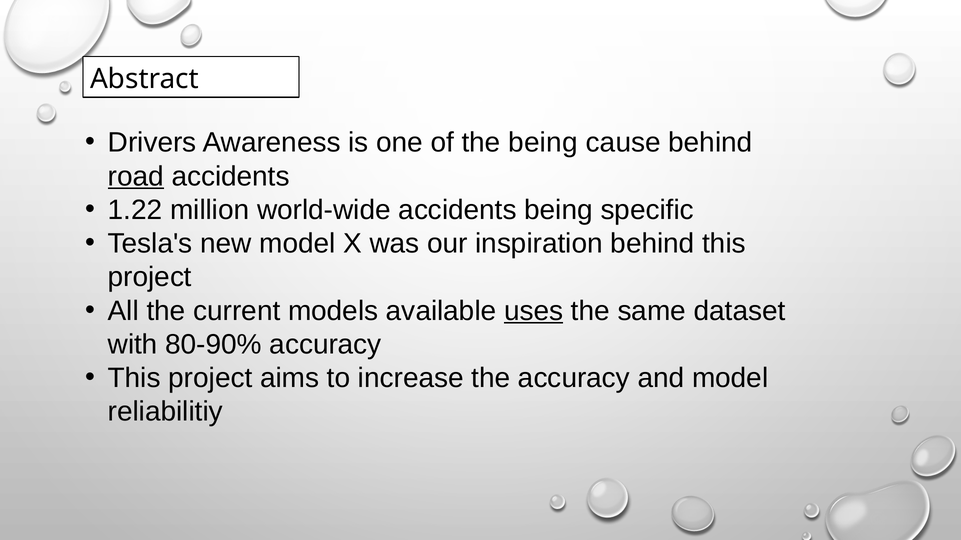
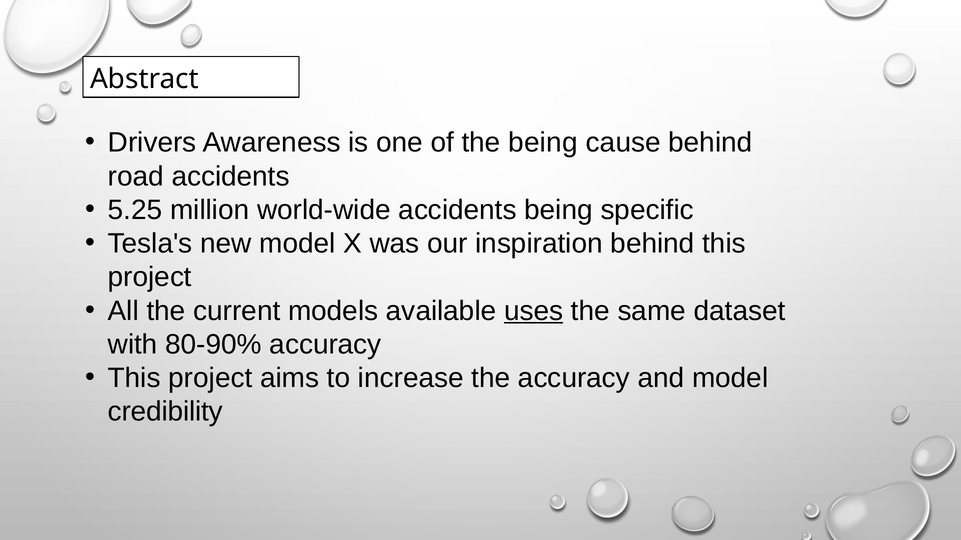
road underline: present -> none (136, 177)
1.22: 1.22 -> 5.25 (135, 210)
reliabilitiy: reliabilitiy -> credibility (165, 412)
